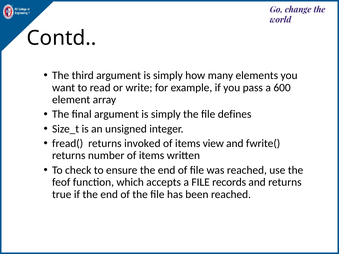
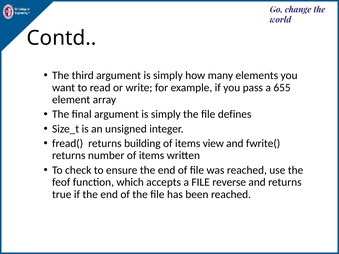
600: 600 -> 655 (282, 88)
invoked: invoked -> building (142, 143)
records: records -> reverse (229, 182)
